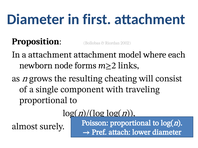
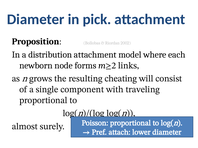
first: first -> pick (97, 19)
a attachment: attachment -> distribution (50, 55)
